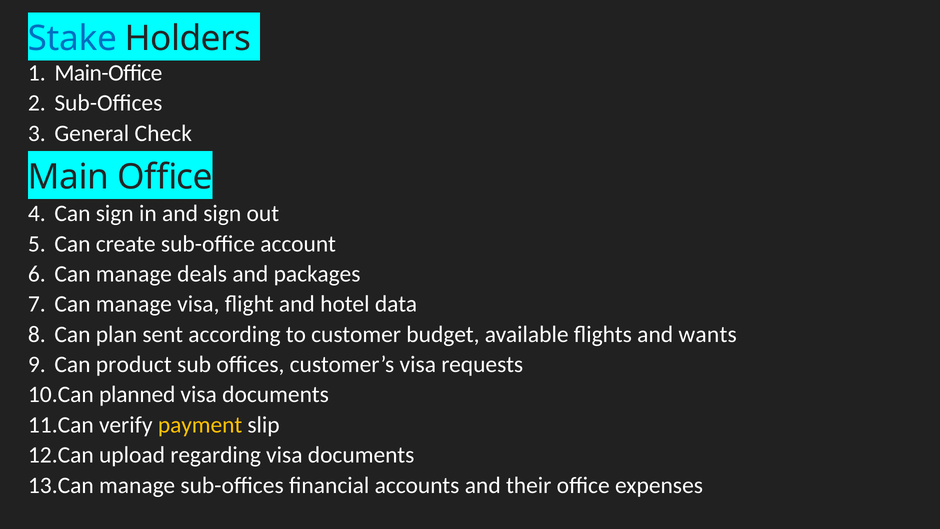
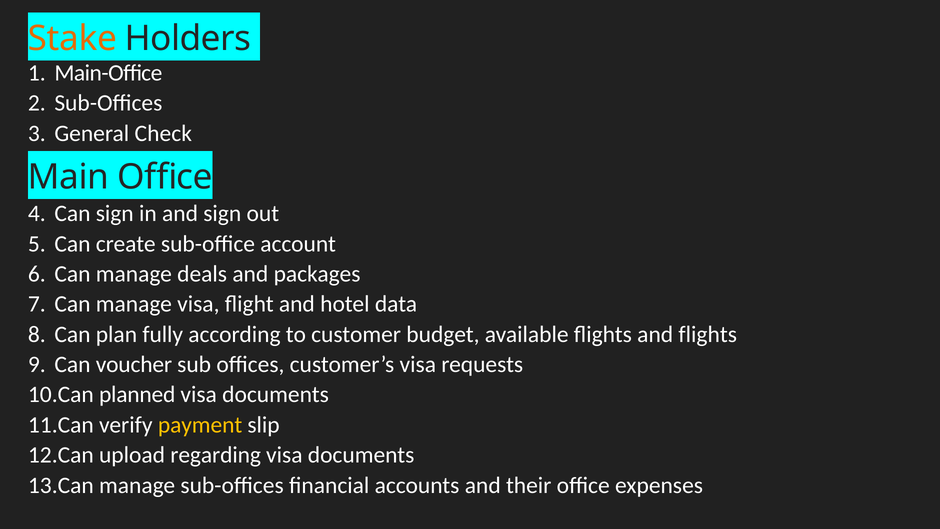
Stake colour: blue -> orange (72, 38)
sent: sent -> fully (163, 334)
and wants: wants -> flights (708, 334)
product: product -> voucher (134, 364)
